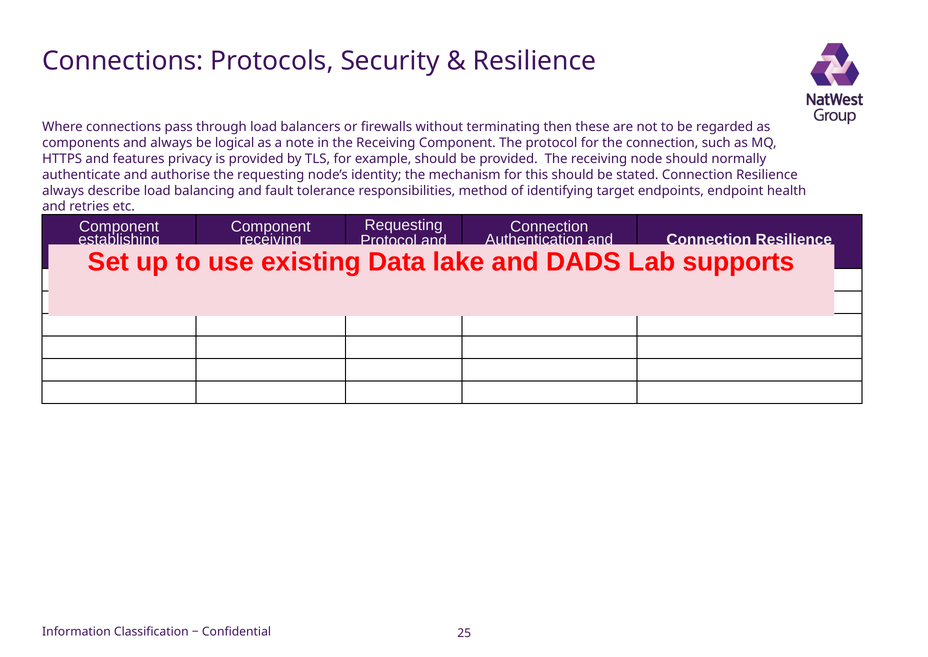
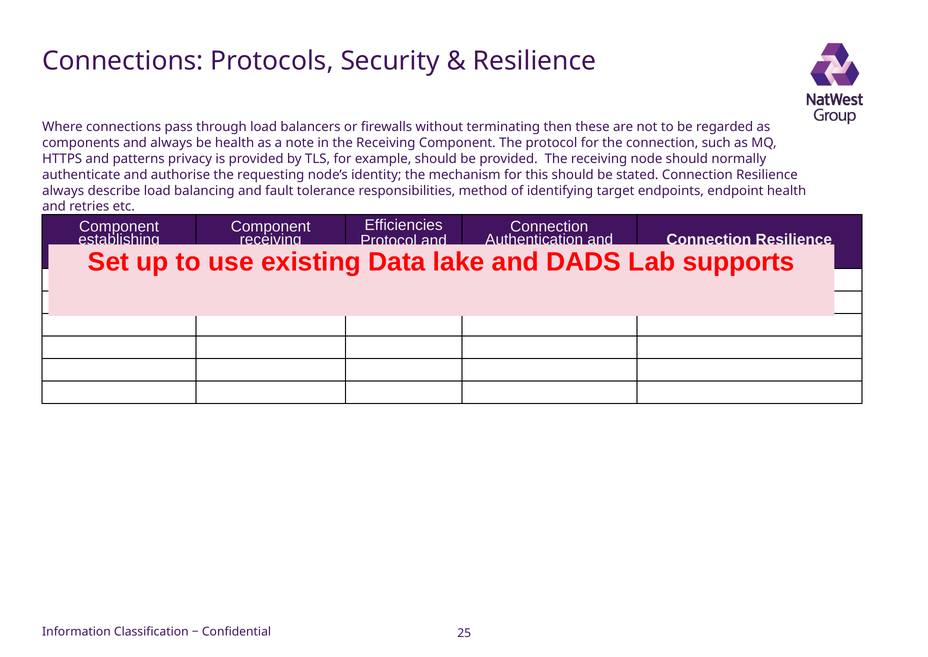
be logical: logical -> health (235, 143)
features: features -> patterns (139, 159)
Requesting: Requesting -> Efficiencies (404, 225)
